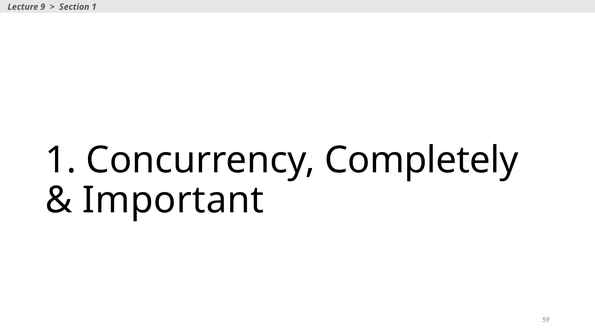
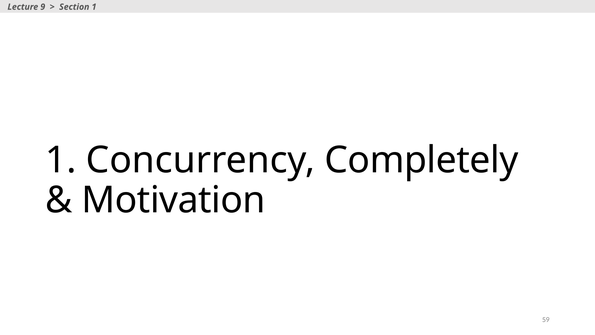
Important: Important -> Motivation (174, 200)
